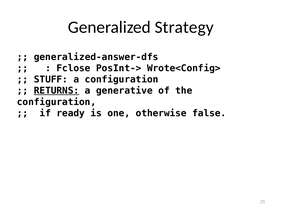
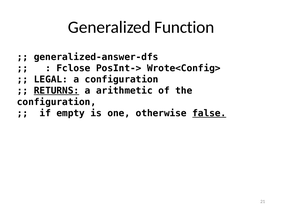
Strategy: Strategy -> Function (184, 27)
STUFF: STUFF -> LEGAL (51, 80)
generative: generative -> arithmetic (124, 91)
ready: ready -> empty (71, 113)
false underline: none -> present (209, 113)
